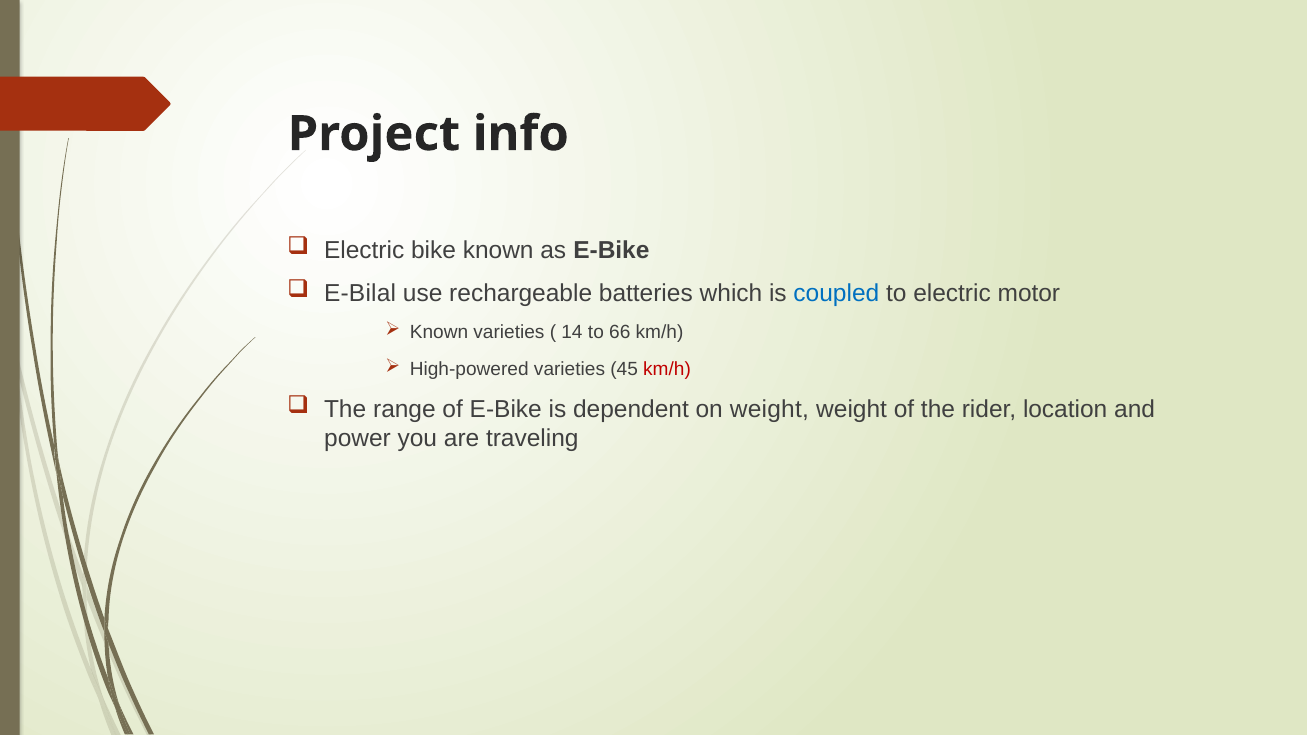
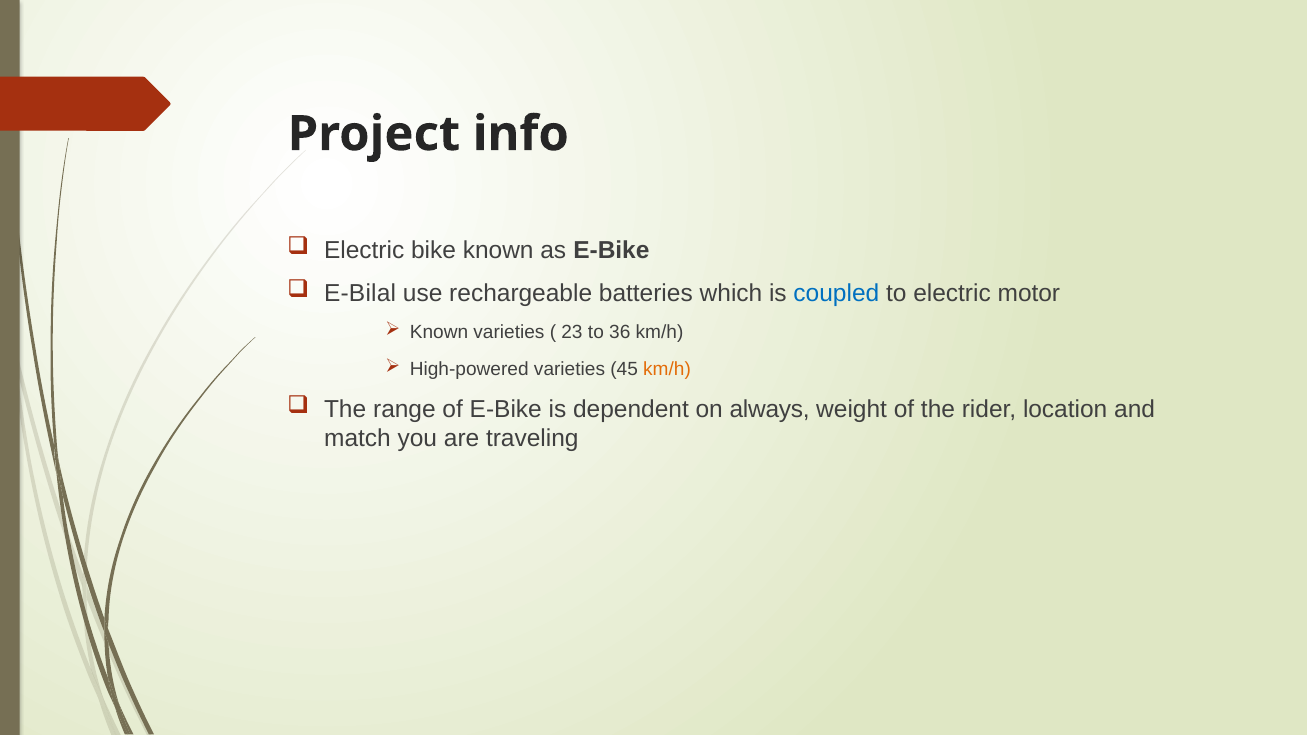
14: 14 -> 23 (572, 332)
66: 66 -> 36 (620, 332)
km/h colour: red -> orange (667, 369)
on weight: weight -> always (770, 409)
power: power -> match (357, 439)
